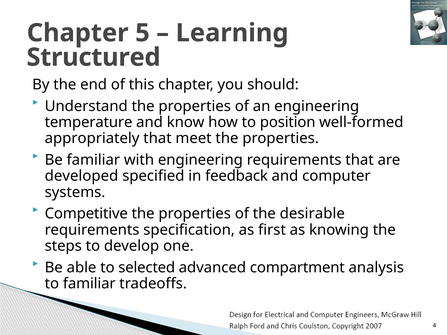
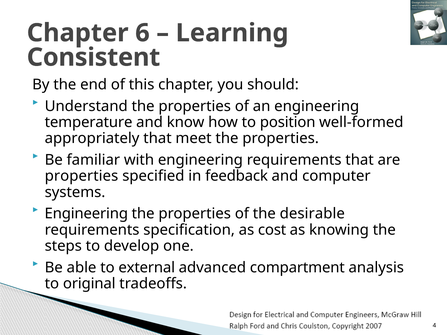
5: 5 -> 6 (142, 33)
Structured: Structured -> Consistent (94, 57)
developed: developed -> properties (81, 176)
Competitive: Competitive -> Engineering (86, 214)
first: first -> cost (272, 230)
selected: selected -> external (147, 268)
to familiar: familiar -> original (89, 284)
